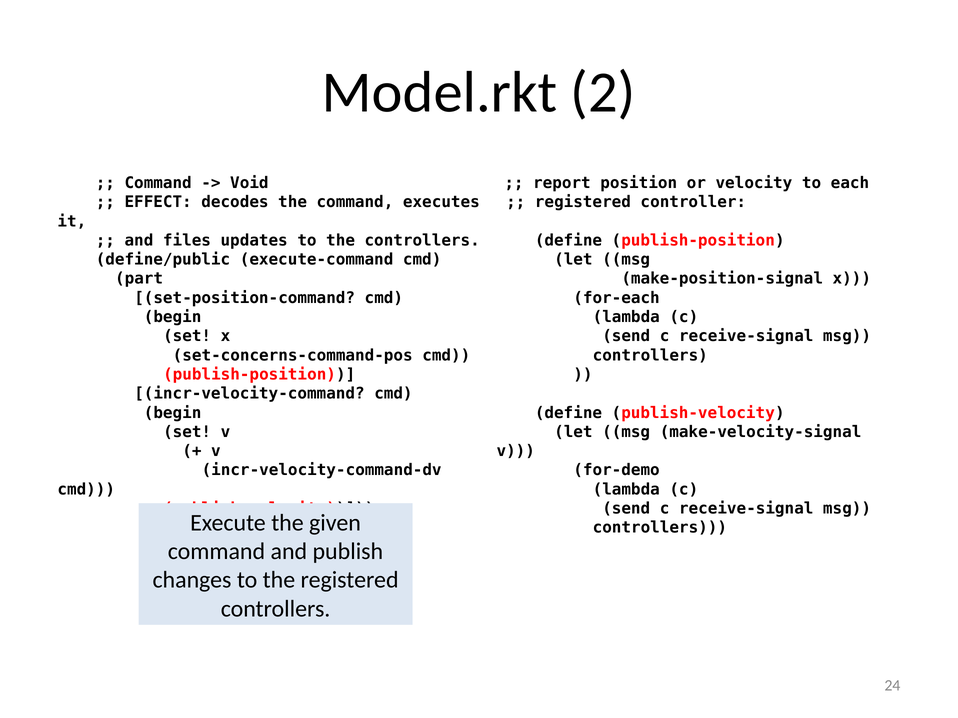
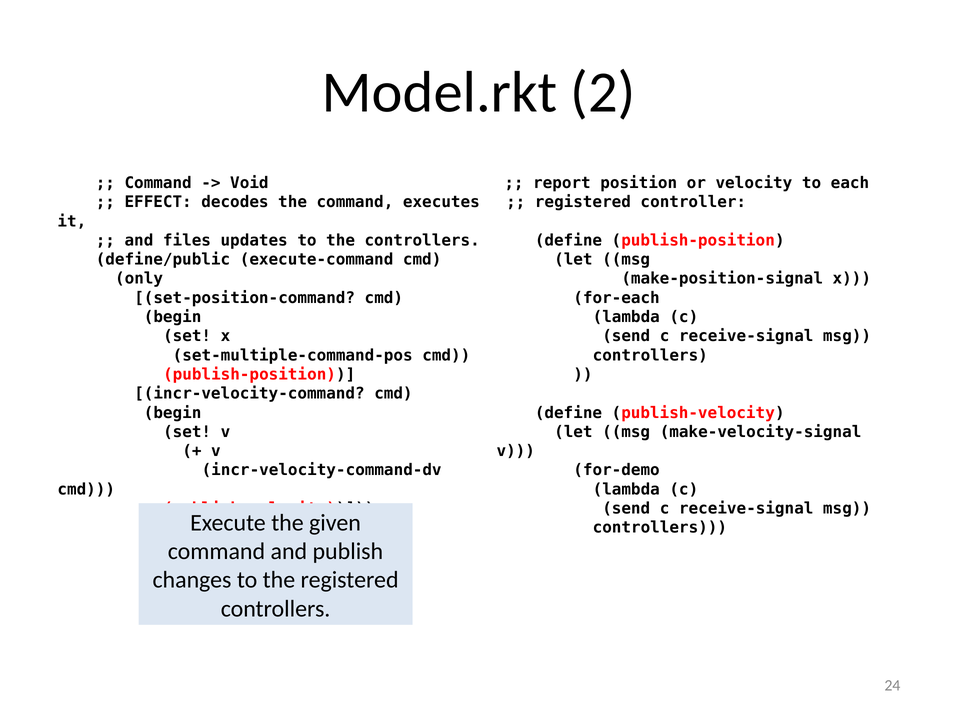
part: part -> only (139, 279)
set-concerns-command-pos: set-concerns-command-pos -> set-multiple-command-pos (293, 356)
